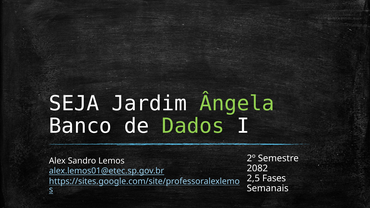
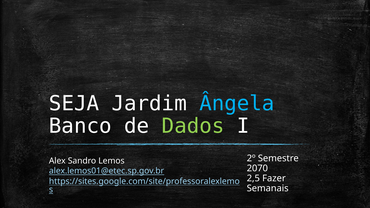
Ângela colour: light green -> light blue (237, 104)
2082: 2082 -> 2070 (257, 168)
Fases: Fases -> Fazer (274, 178)
